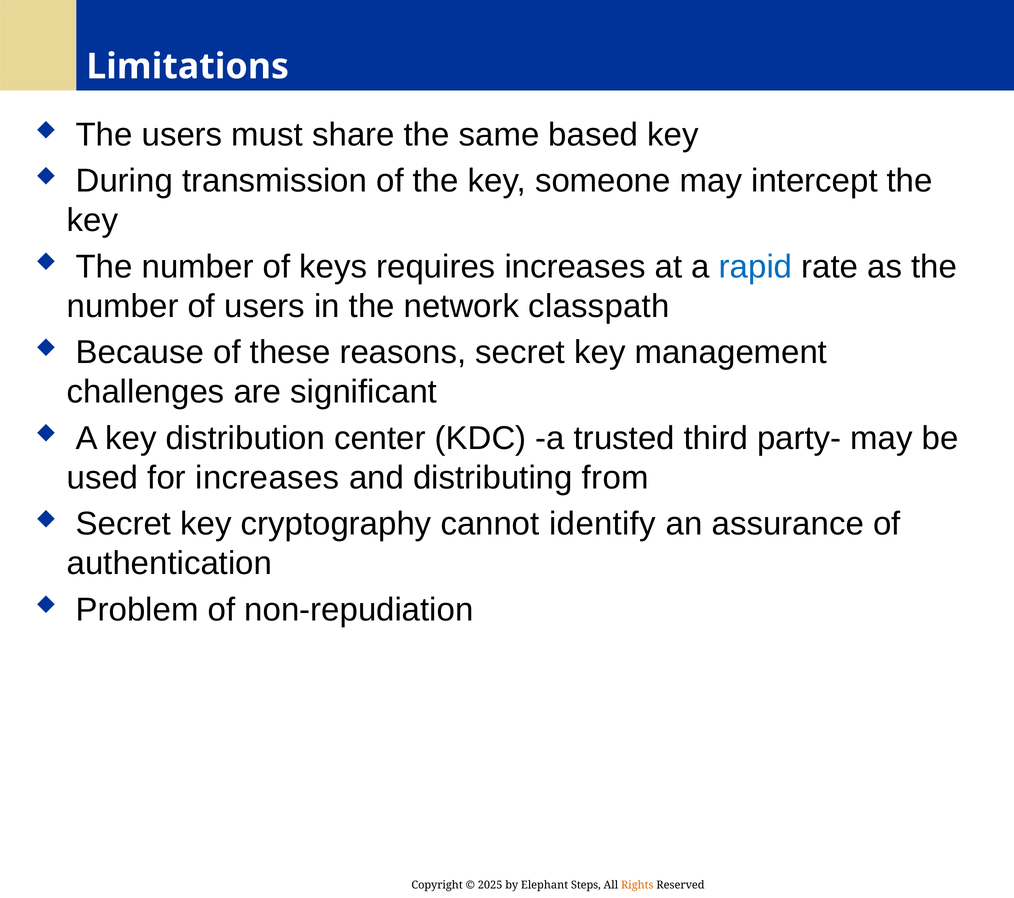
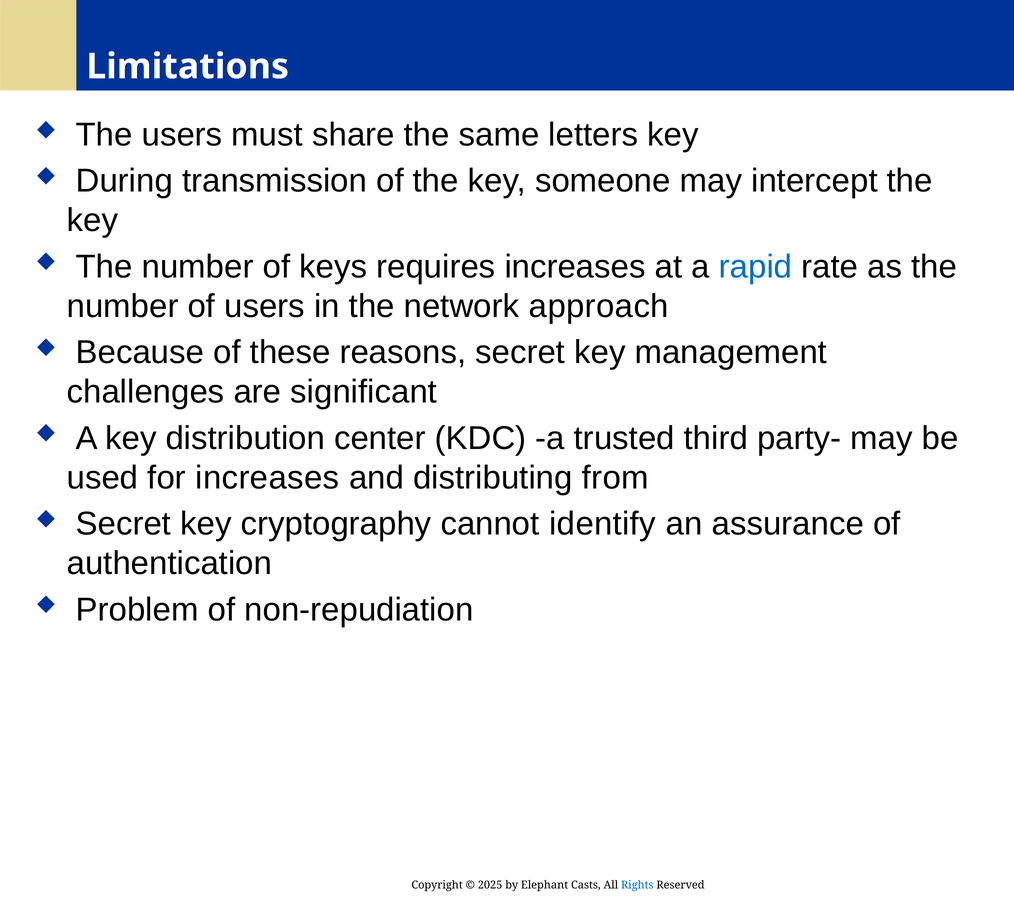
based: based -> letters (593, 135)
classpath: classpath -> approach (599, 306)
Steps: Steps -> Casts (586, 885)
Rights colour: orange -> blue (637, 885)
